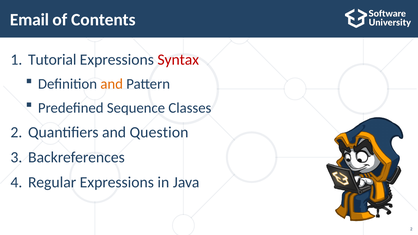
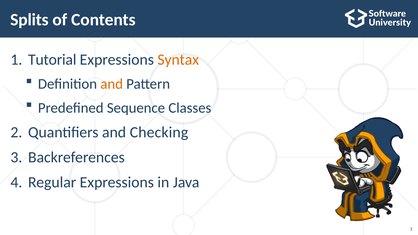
Email: Email -> Splits (29, 20)
Syntax colour: red -> orange (178, 60)
Question: Question -> Checking (159, 132)
